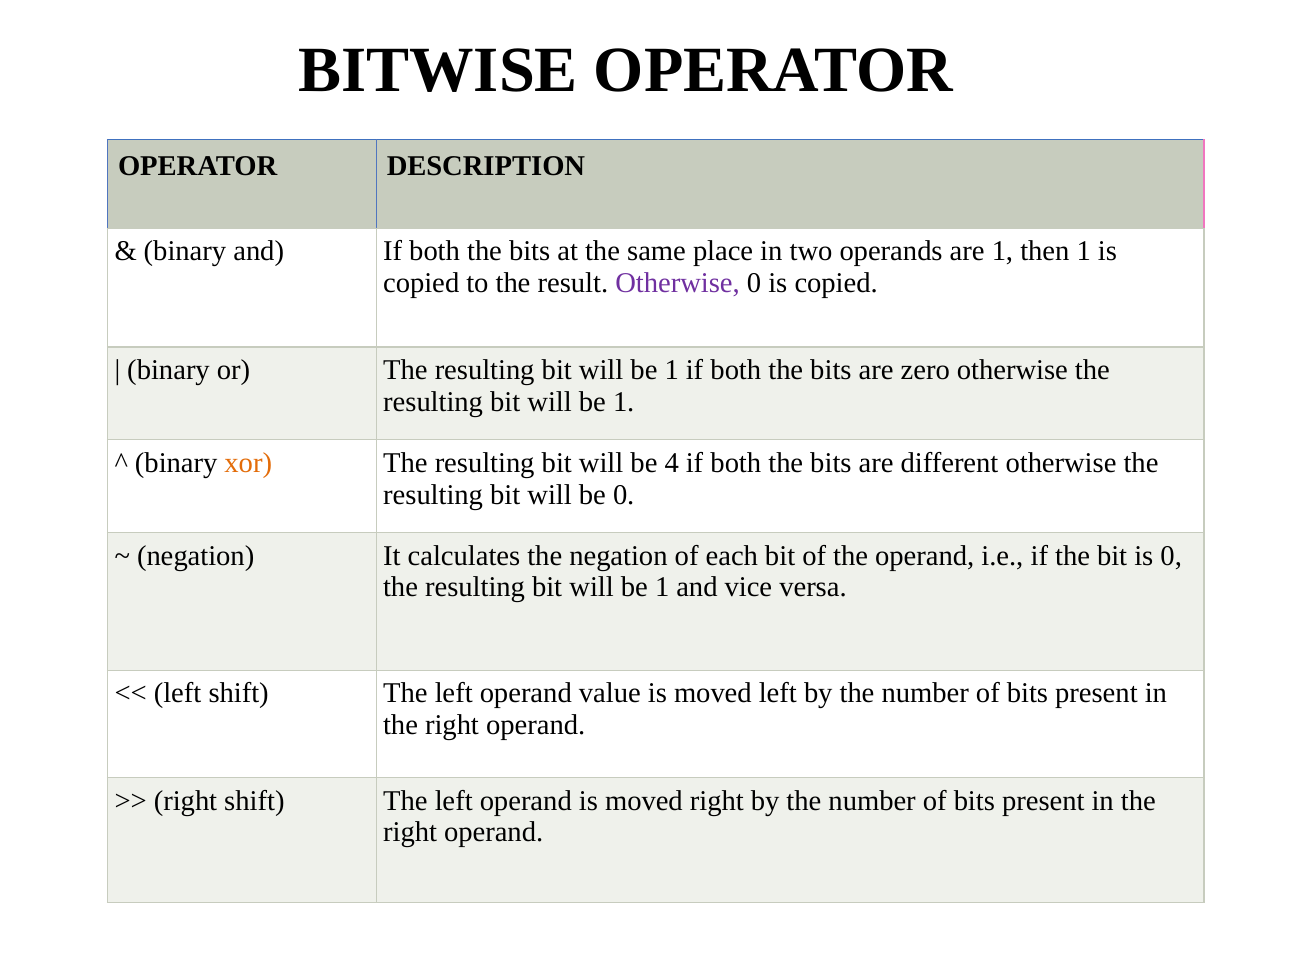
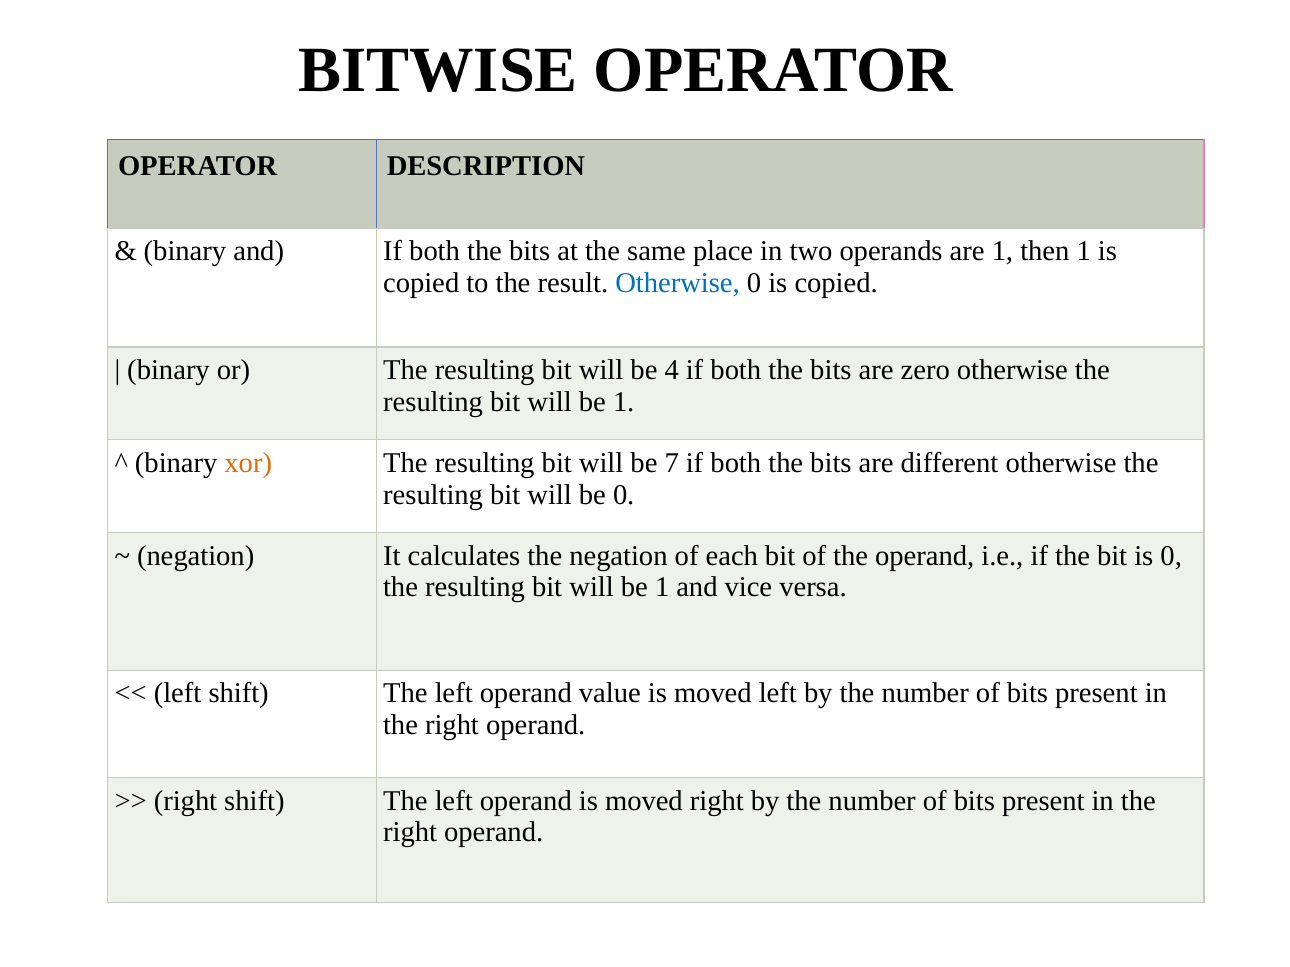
Otherwise colour: purple -> blue (678, 283)
1: 1 -> 4 (672, 370)
4: 4 -> 7 (672, 463)
